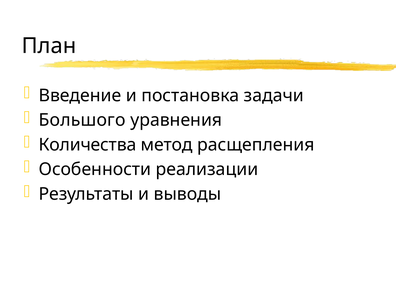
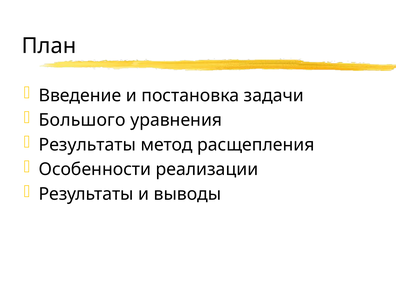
Количества: Количества -> Результаты (87, 145)
